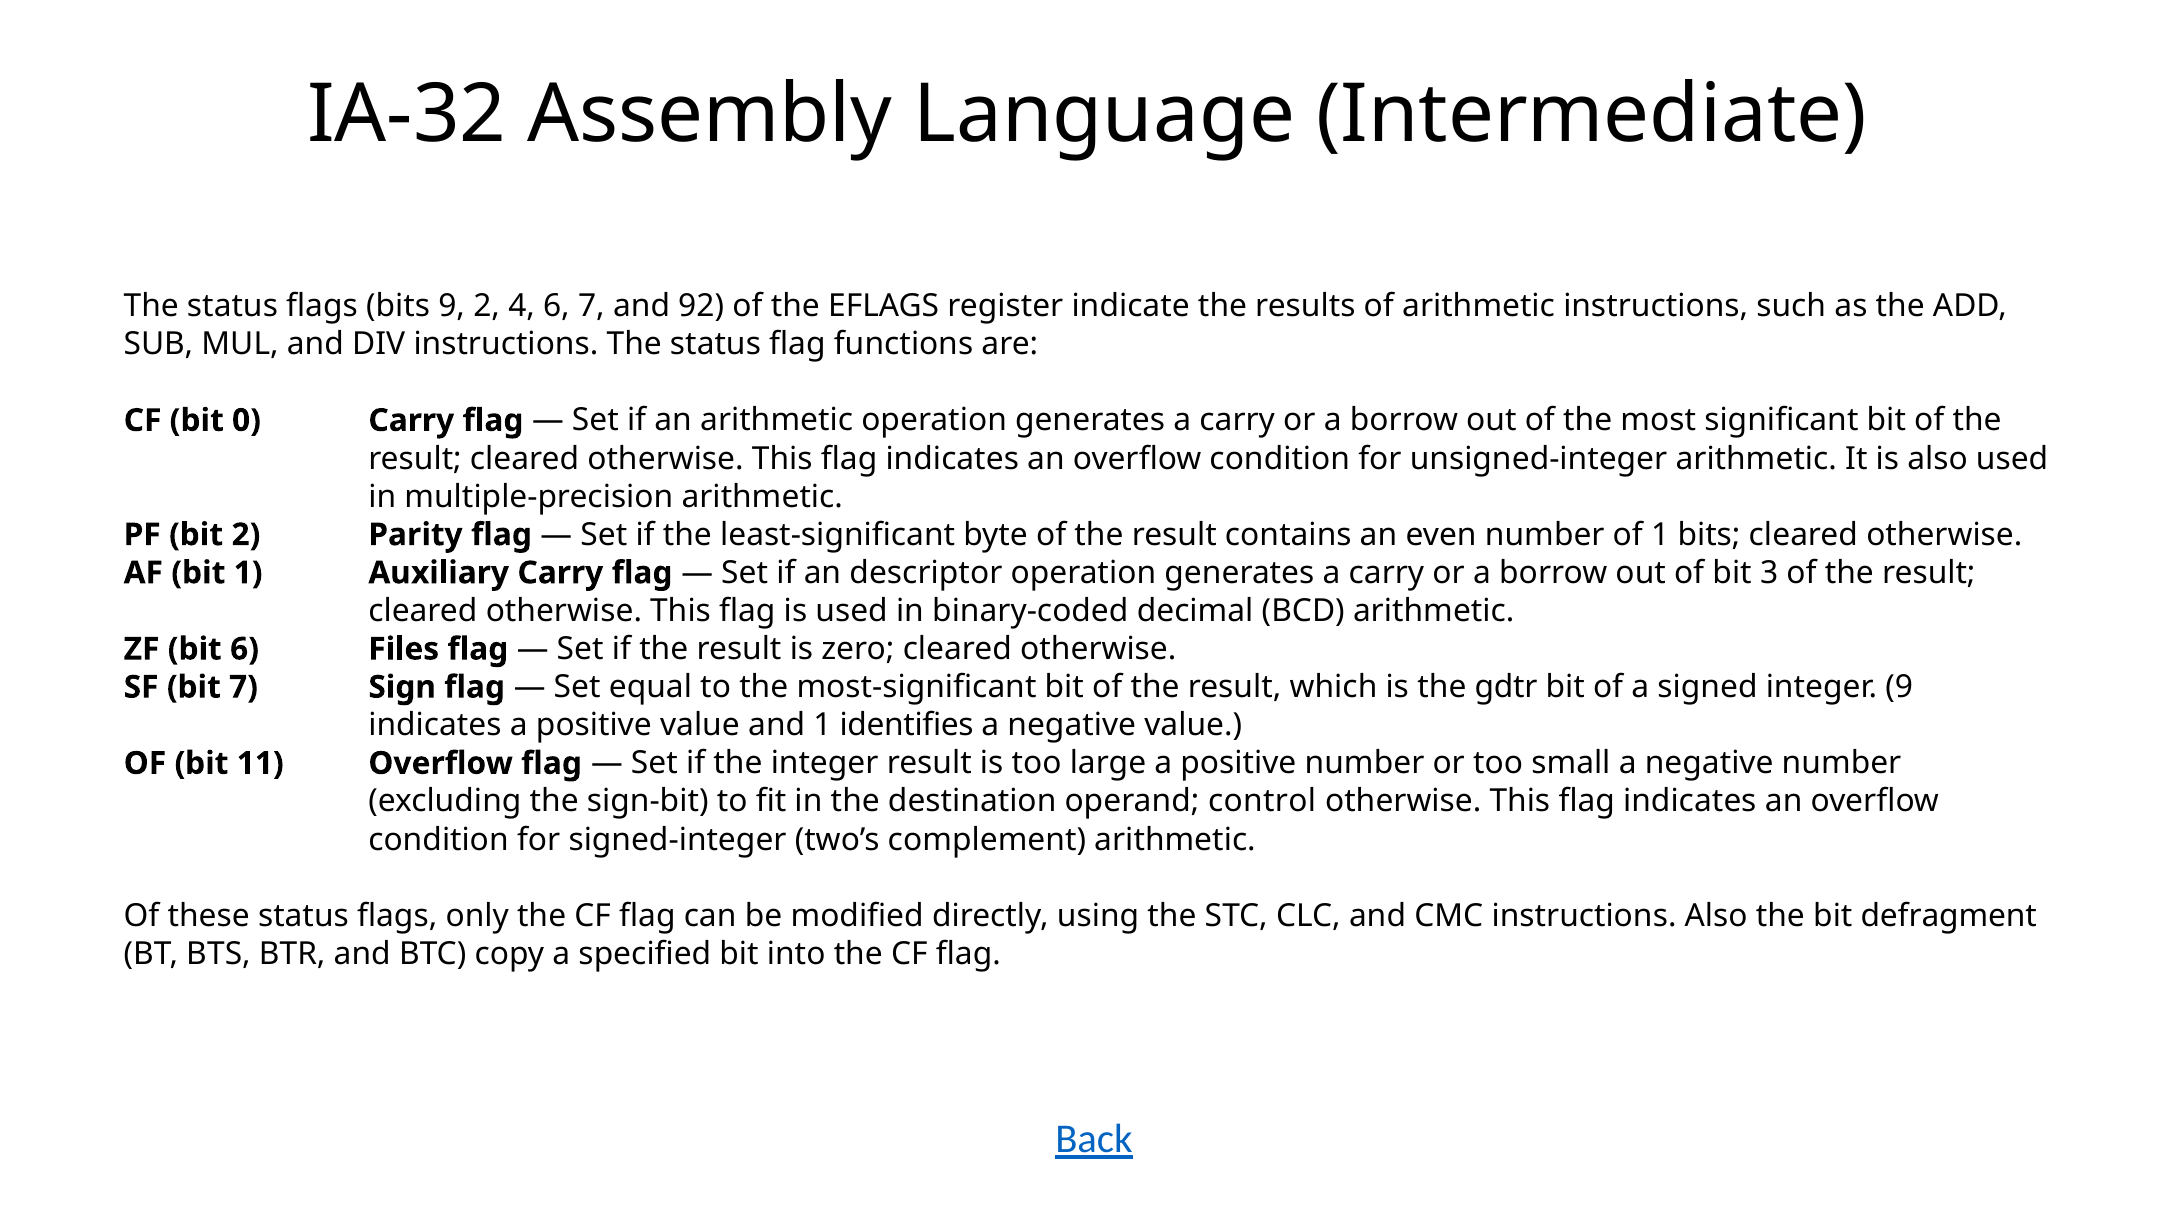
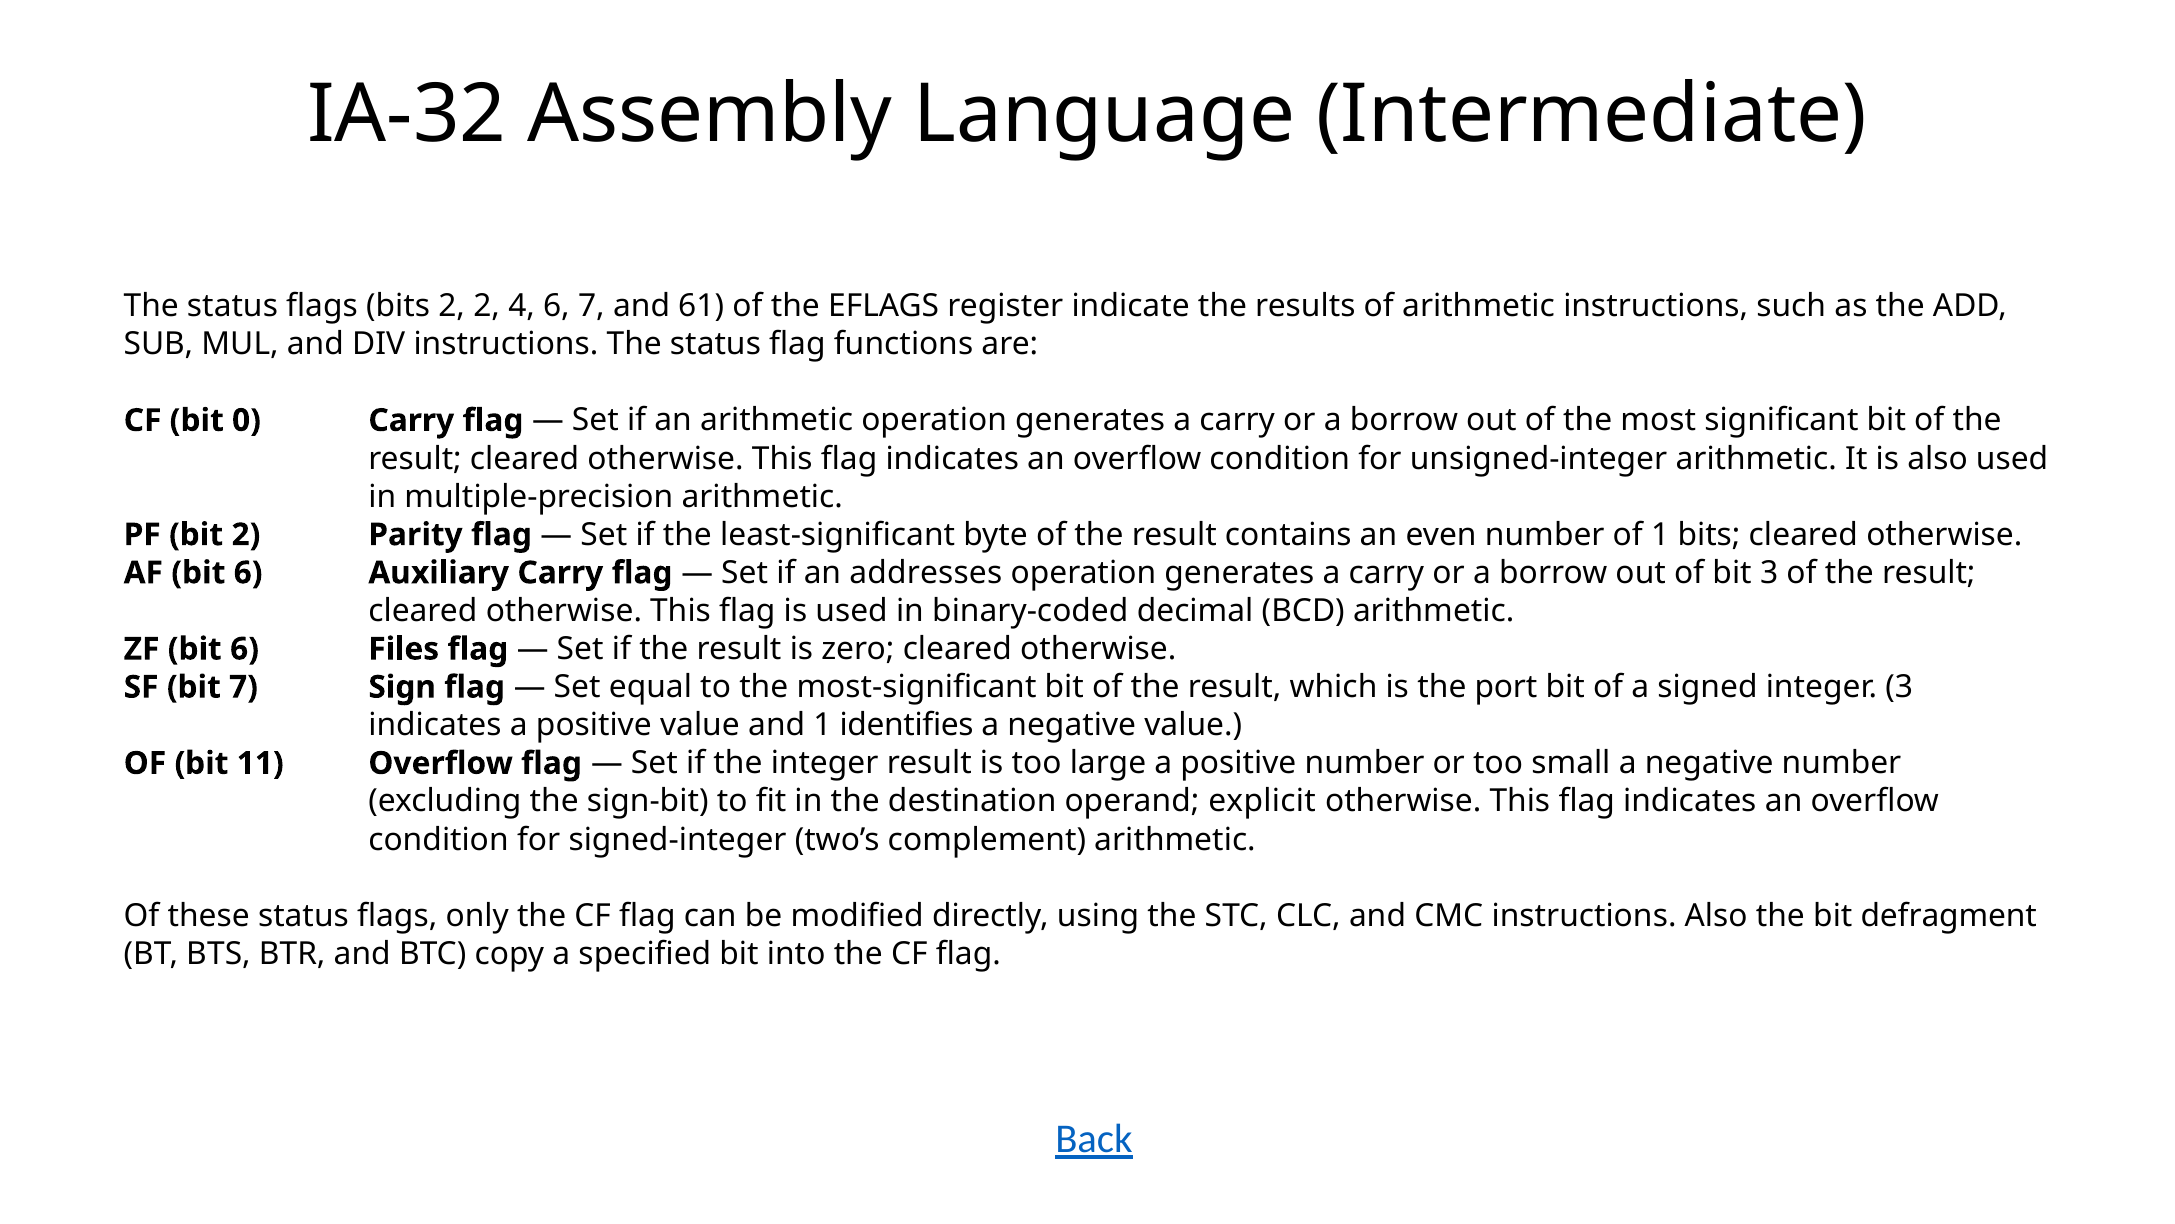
bits 9: 9 -> 2 (452, 306)
92: 92 -> 61 (701, 306)
AF bit 1: 1 -> 6 (248, 573)
descriptor: descriptor -> addresses (926, 573)
gdtr: gdtr -> port (1506, 687)
integer 9: 9 -> 3 (1899, 687)
control: control -> explicit (1262, 801)
